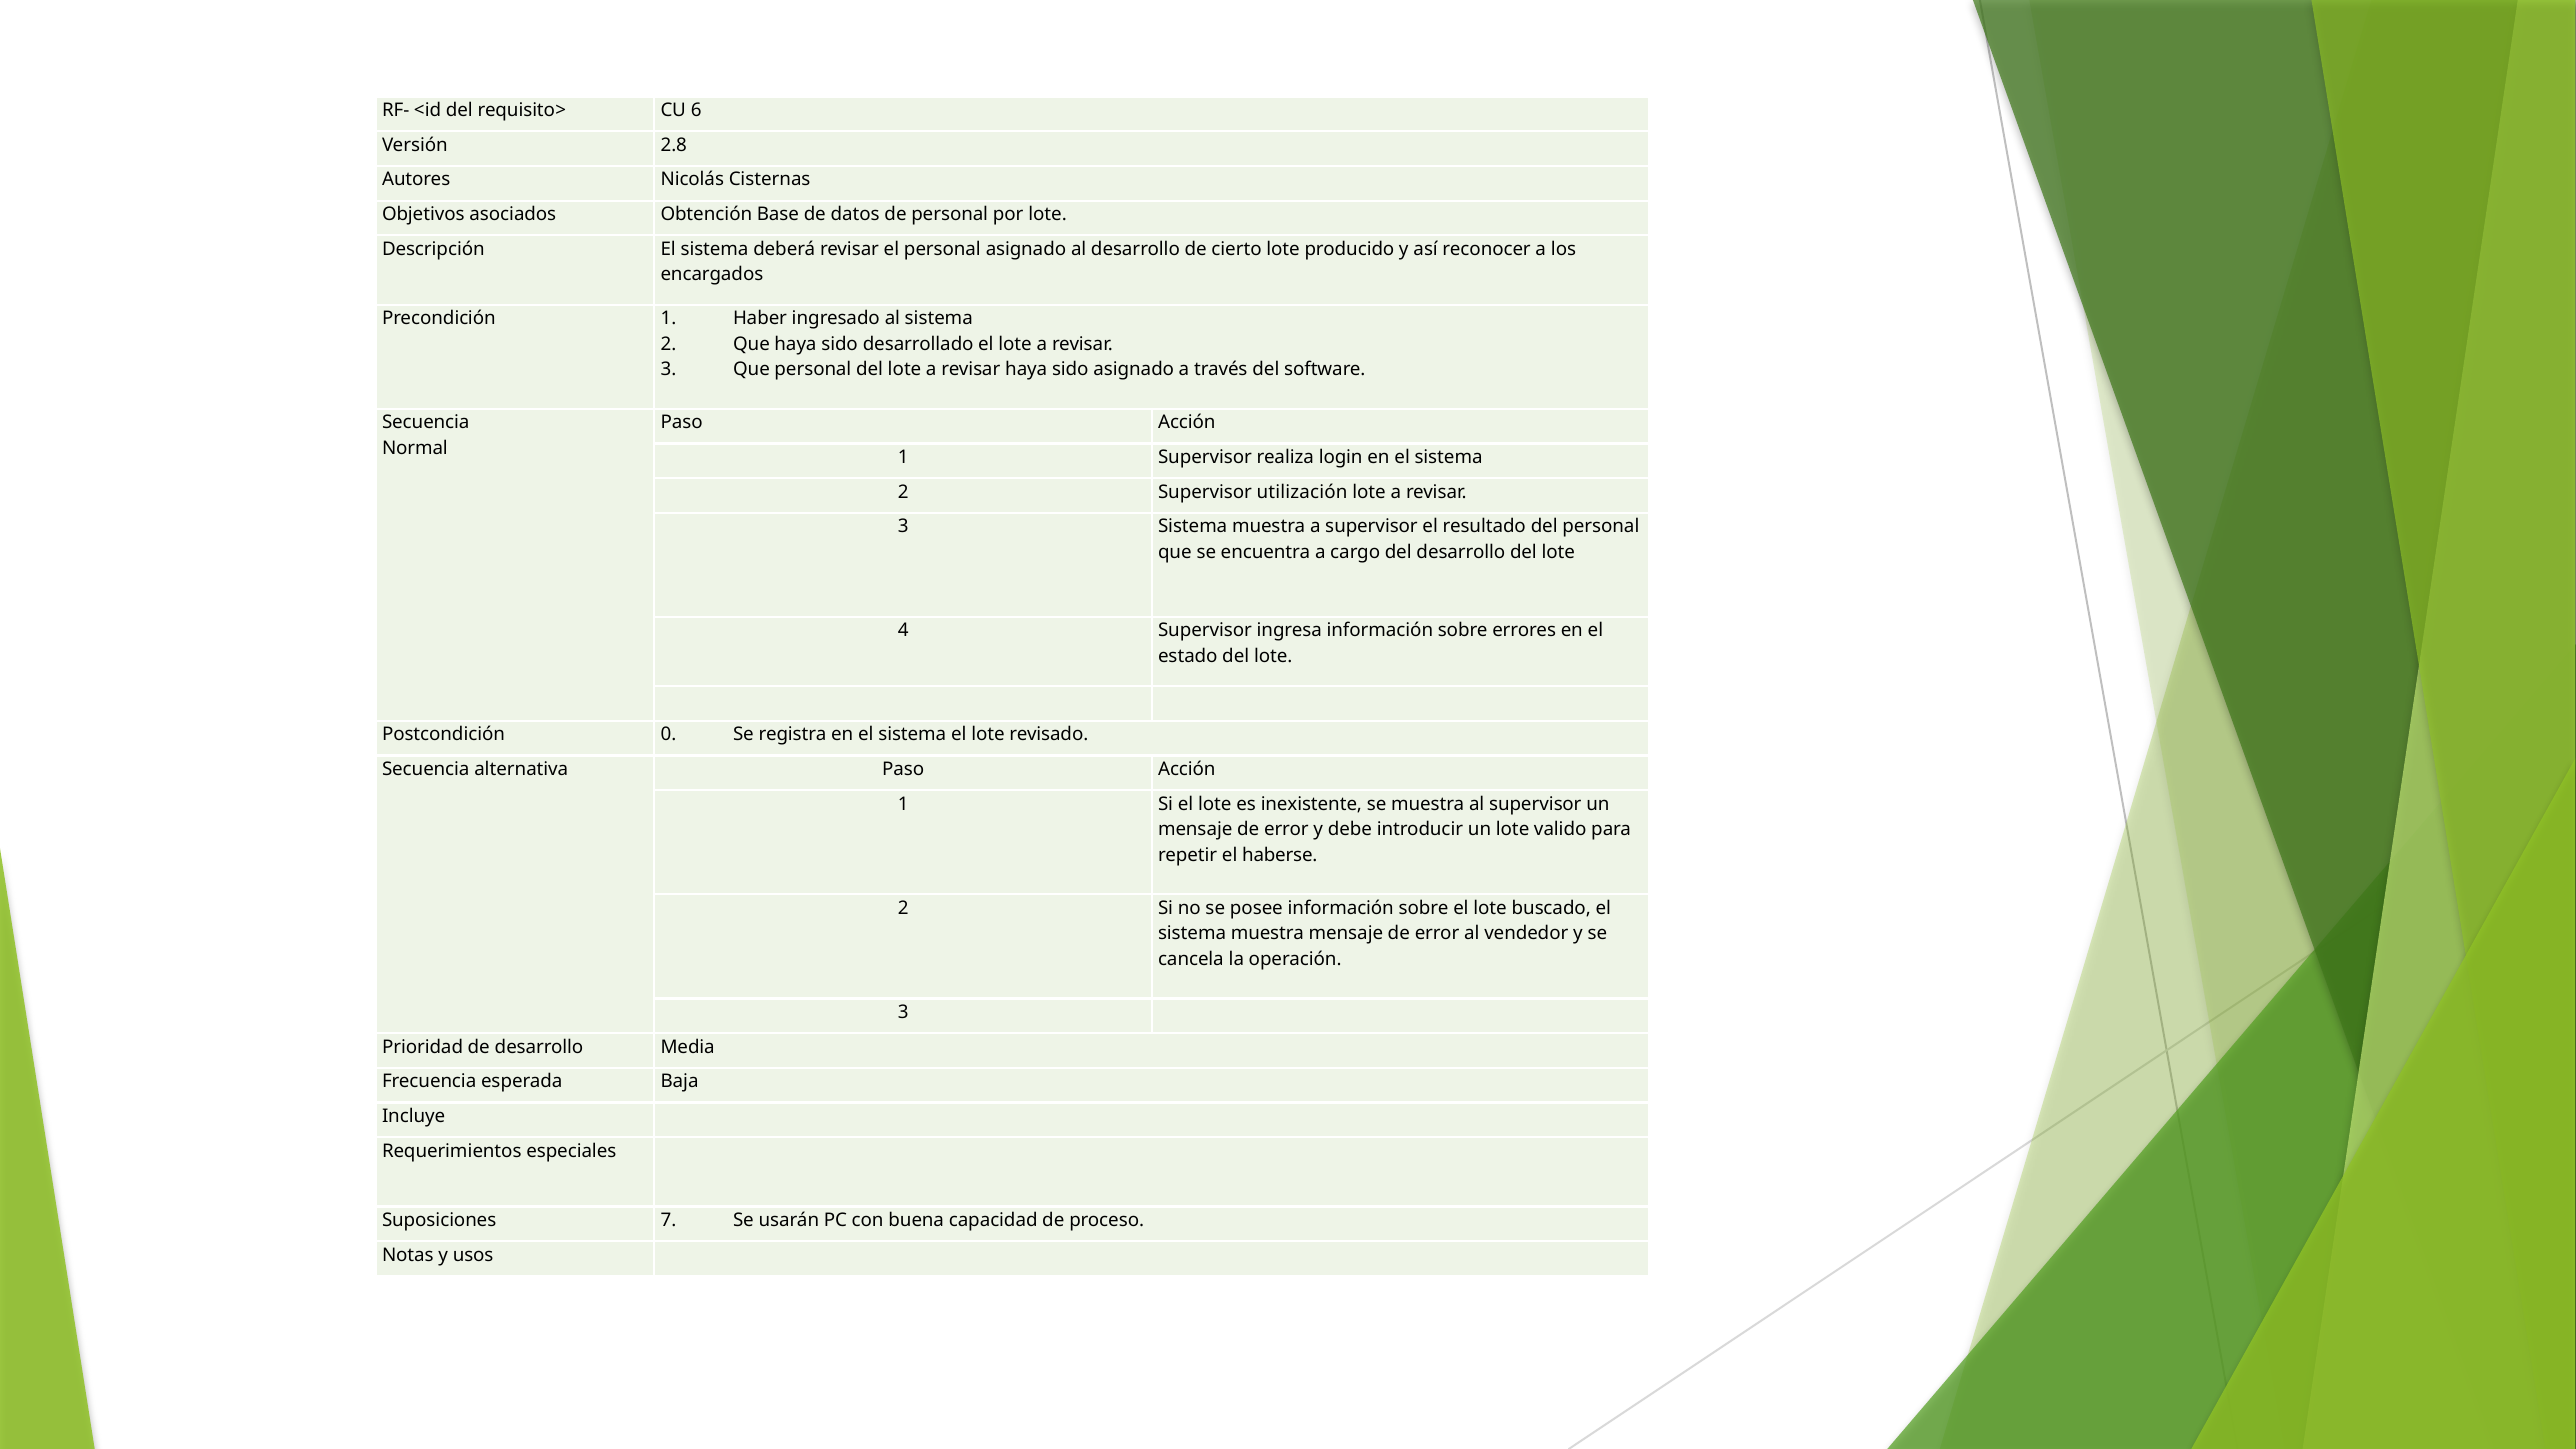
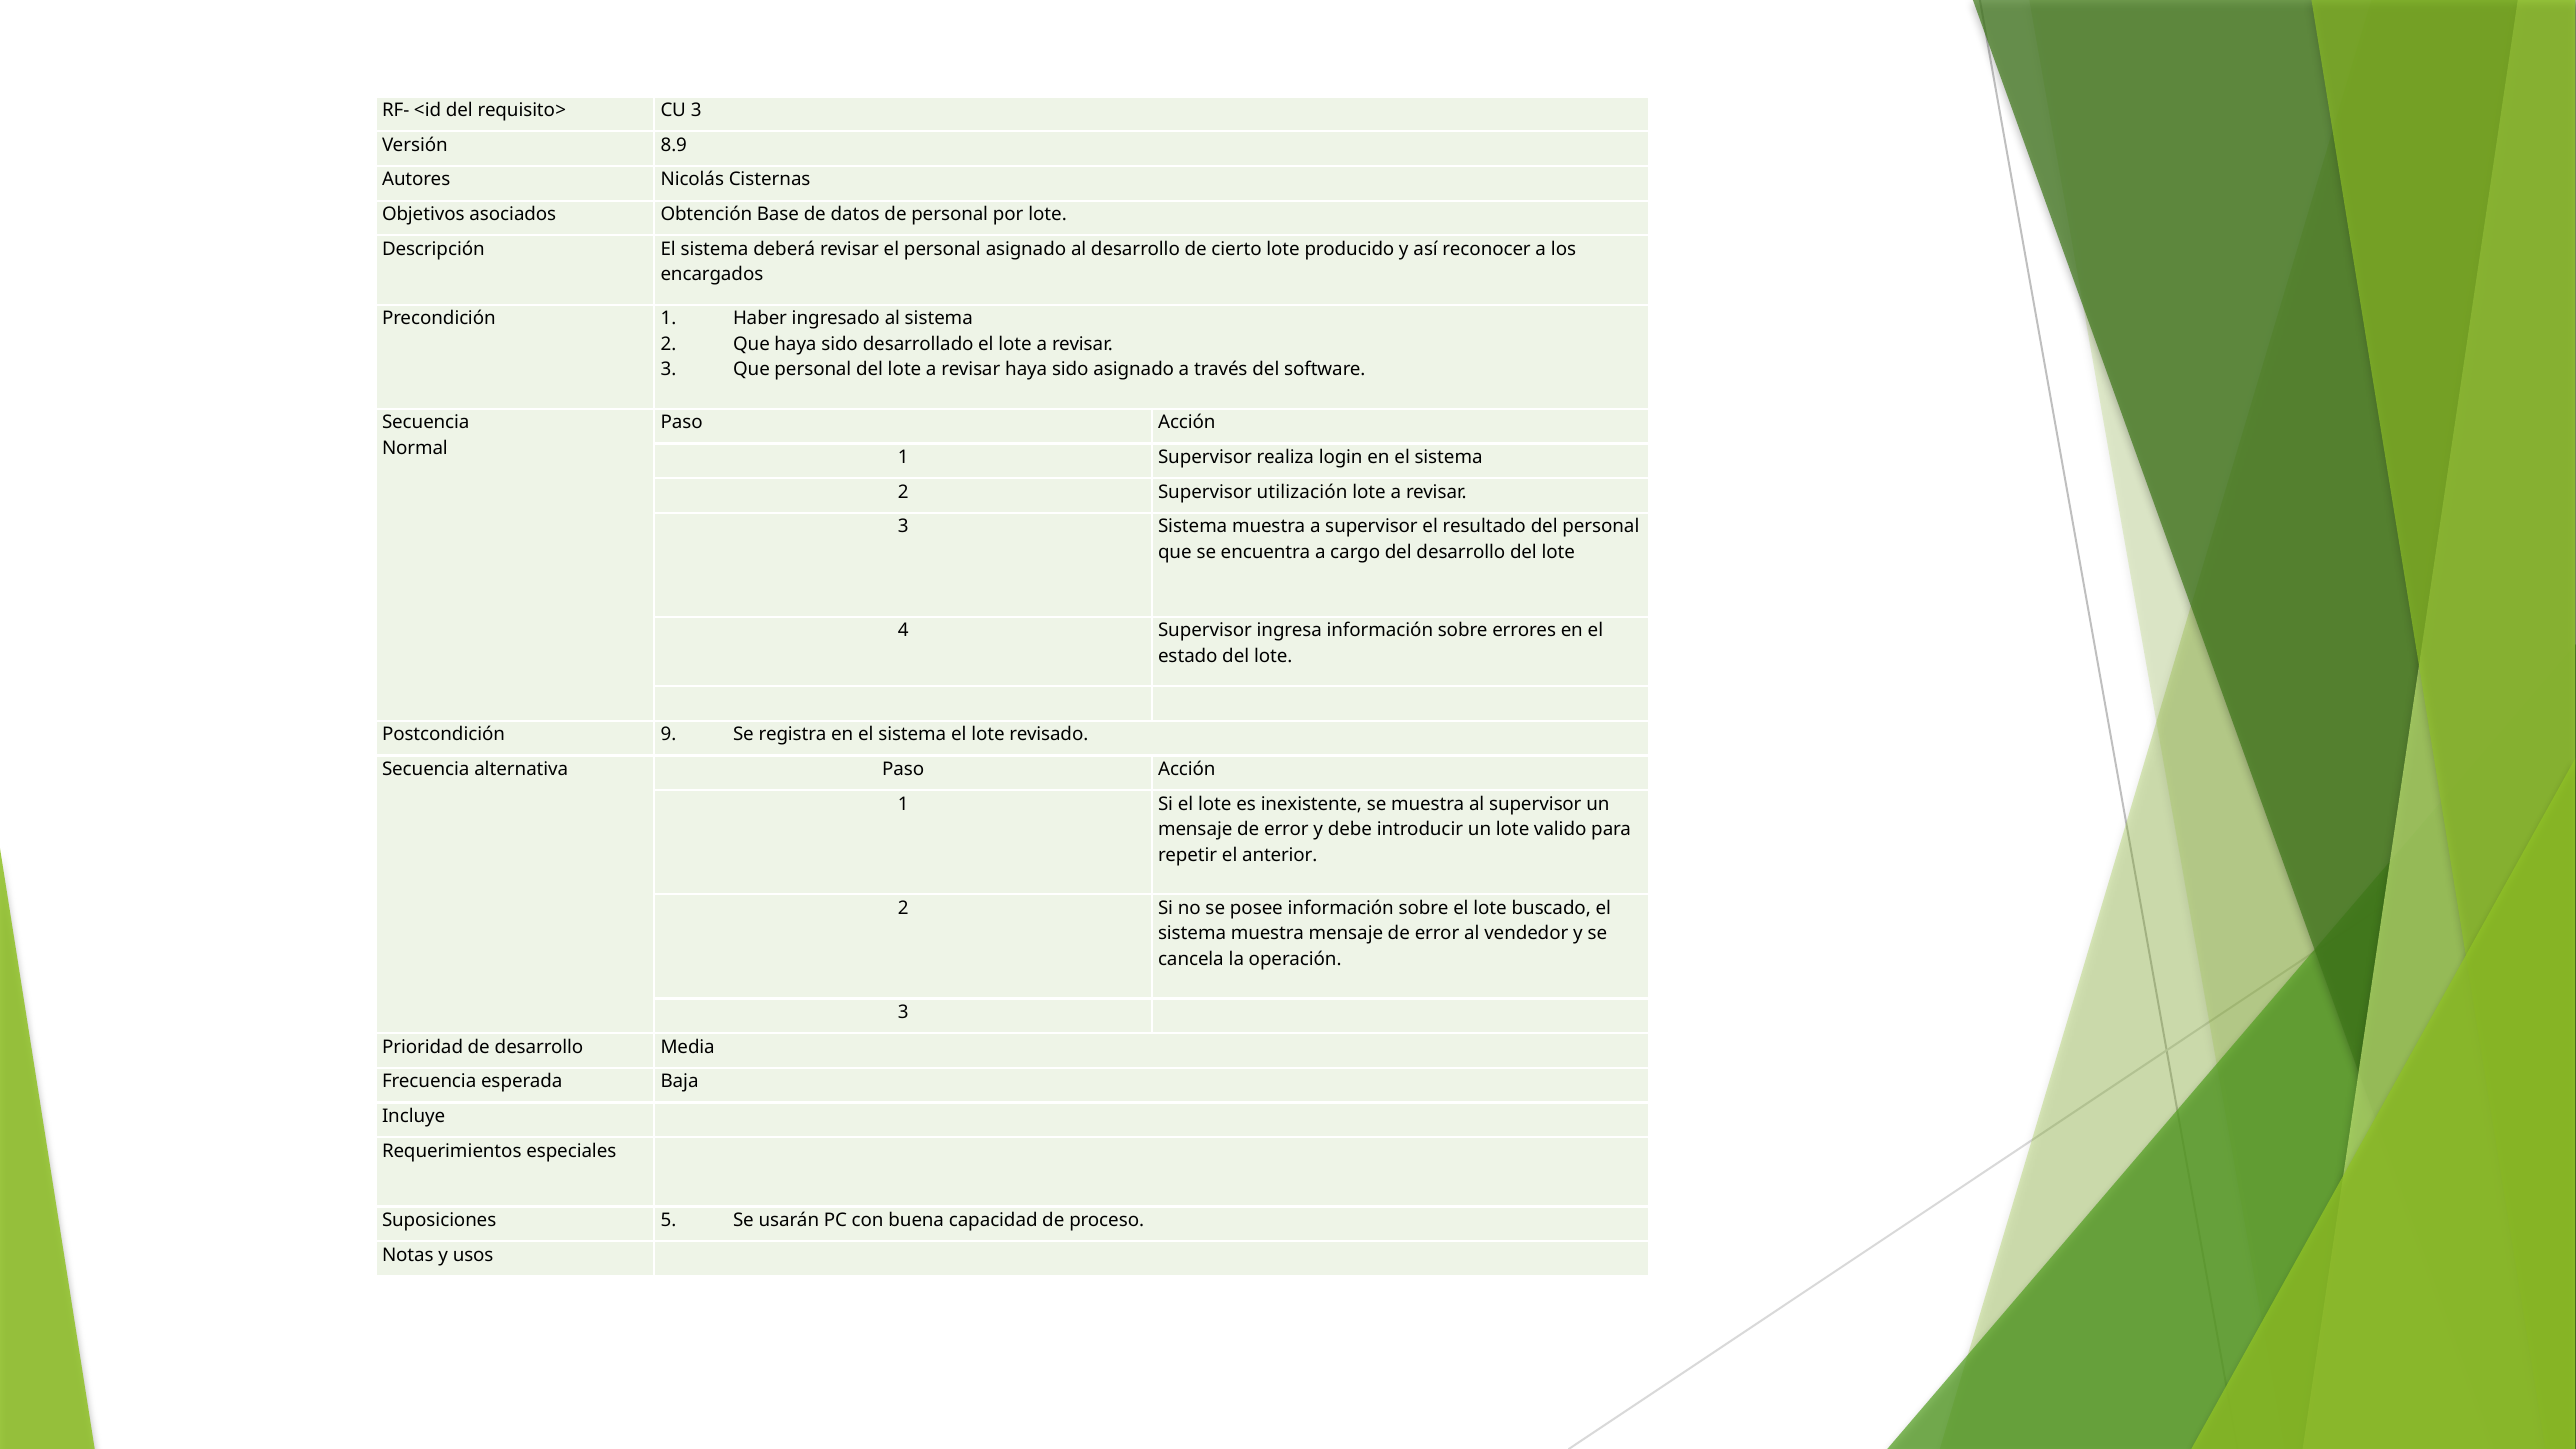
CU 6: 6 -> 3 (696, 110)
2.8: 2.8 -> 8.9 (674, 145)
0: 0 -> 9 (669, 735)
haberse: haberse -> anterior (1280, 855)
7: 7 -> 5 (669, 1220)
